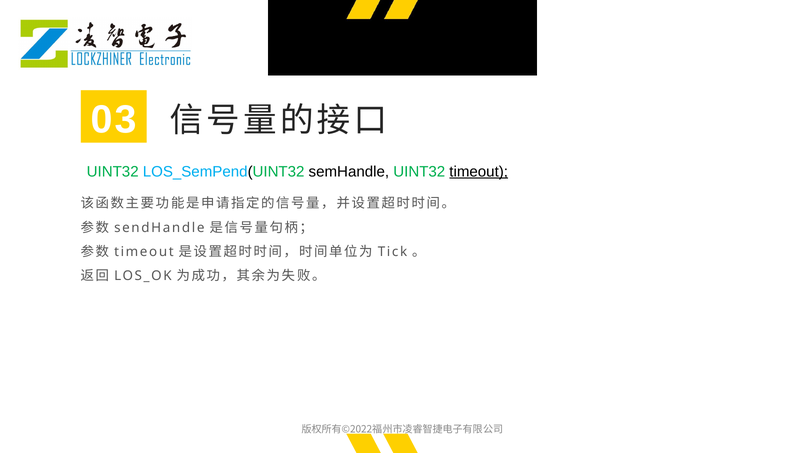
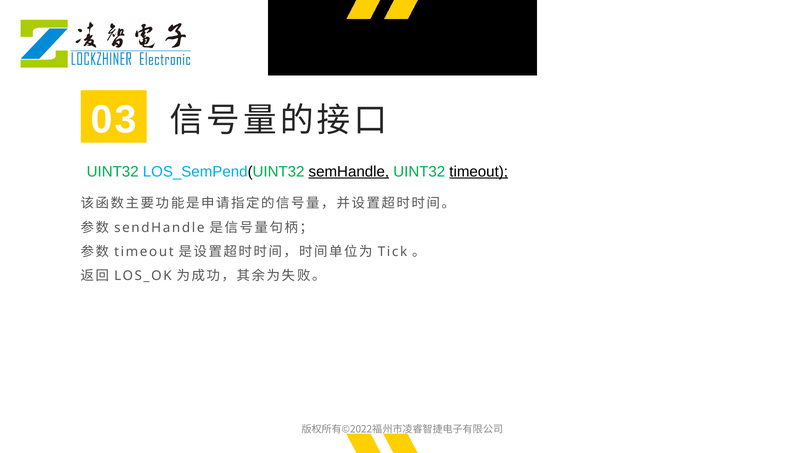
semHandle underline: none -> present (349, 172)
